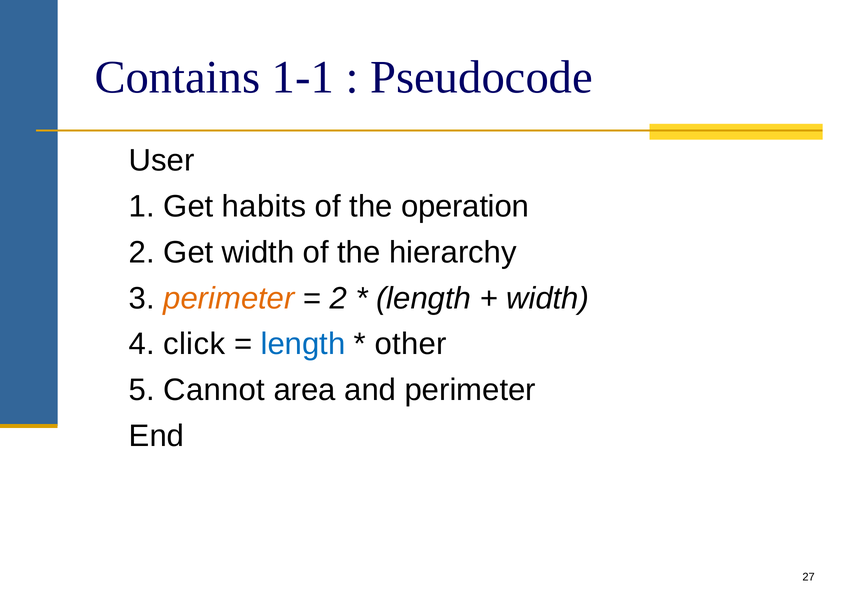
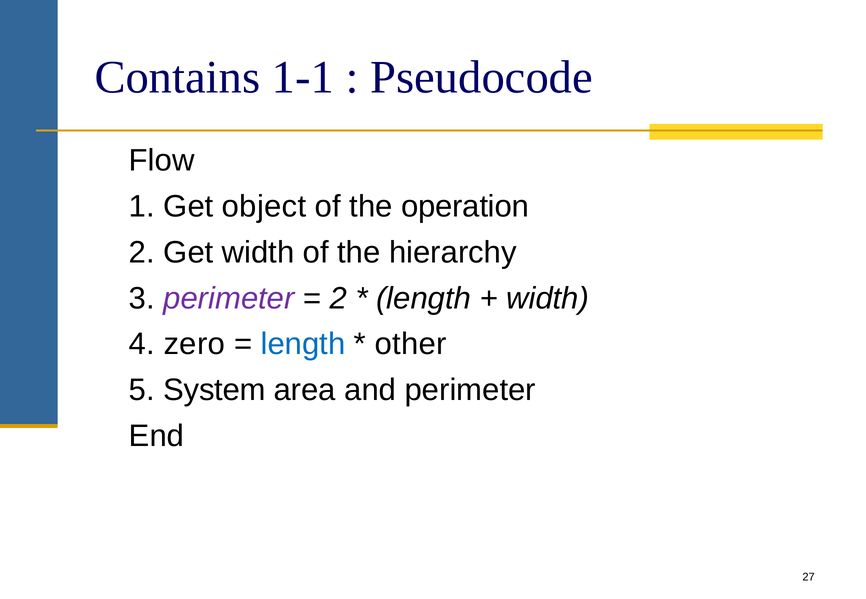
User: User -> Flow (162, 161)
habits: habits -> object (264, 207)
perimeter colour: orange -> purple (229, 299)
click: click -> zero (194, 345)
Cannot: Cannot -> System (214, 391)
